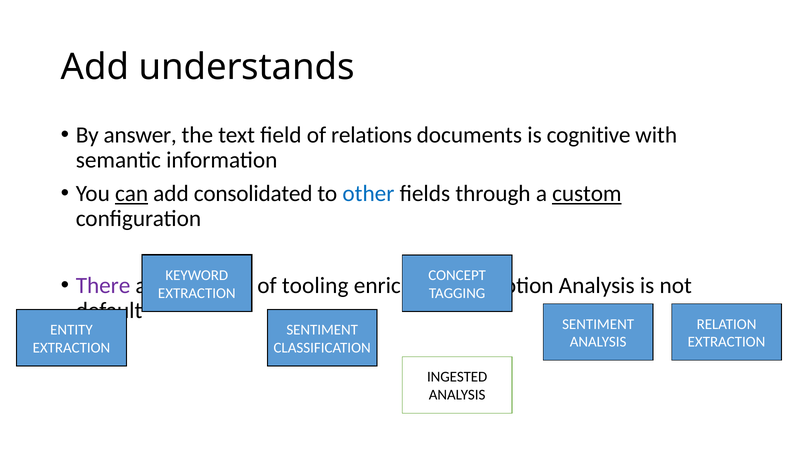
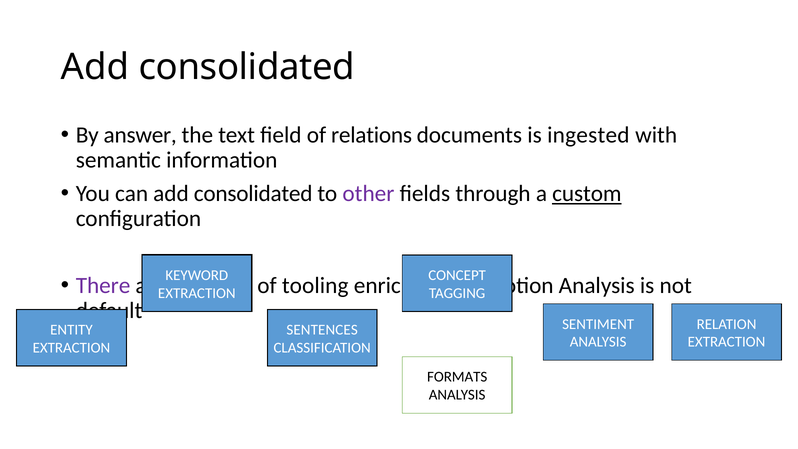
understands: understands -> consolidated (247, 67)
cognitive: cognitive -> ingested (588, 135)
can underline: present -> none (132, 194)
other colour: blue -> purple (368, 194)
SENTIMENT: SENTIMENT -> SENTENCES (322, 330)
INGESTED: INGESTED -> FORMATS (457, 377)
